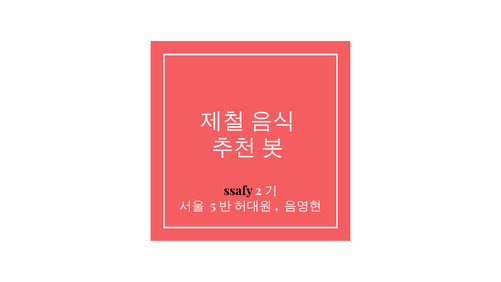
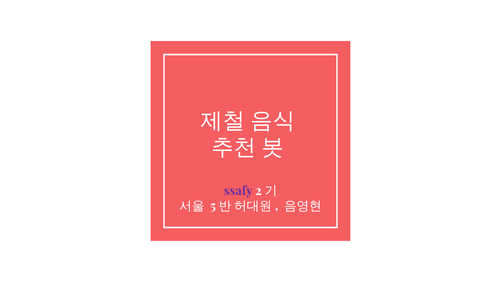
ssafy colour: black -> purple (238, 191)
